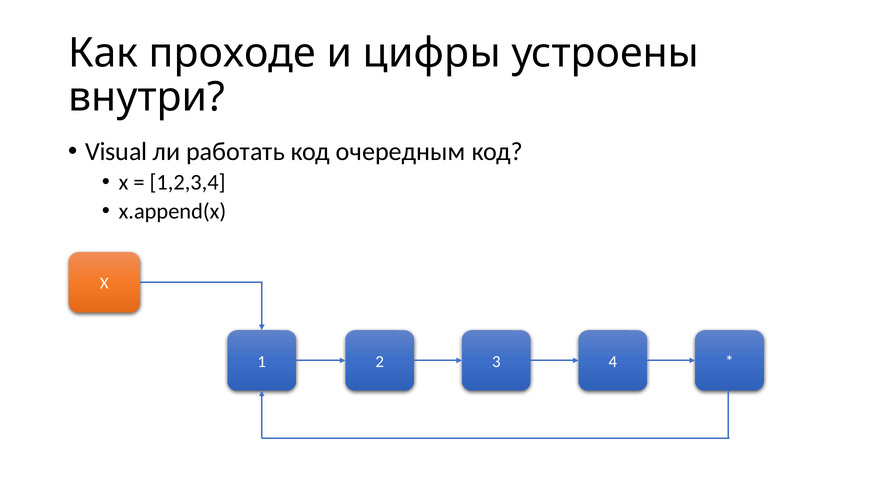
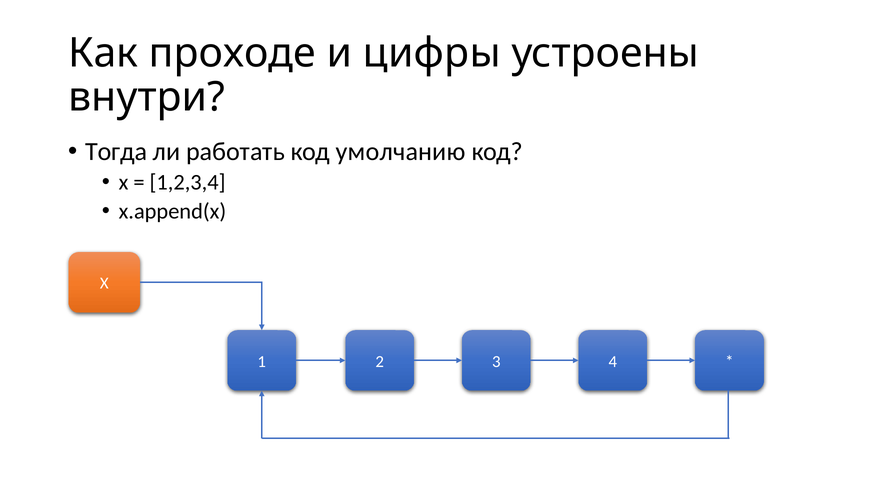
Visual: Visual -> Тогда (116, 151)
очередным: очередным -> умолчанию (401, 151)
